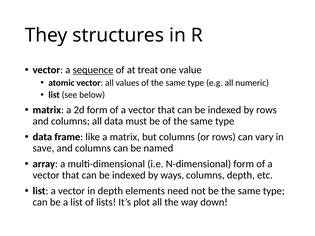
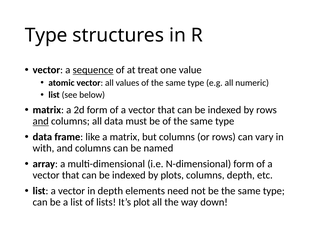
They: They -> Type (46, 35)
and underline: none -> present (41, 121)
save: save -> with (43, 148)
ways: ways -> plots (172, 175)
